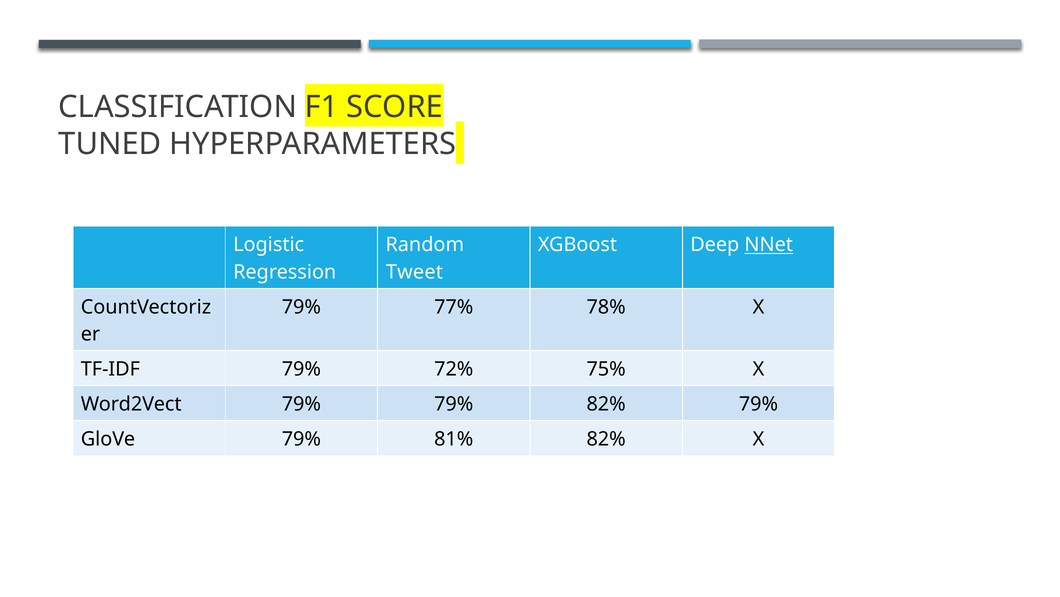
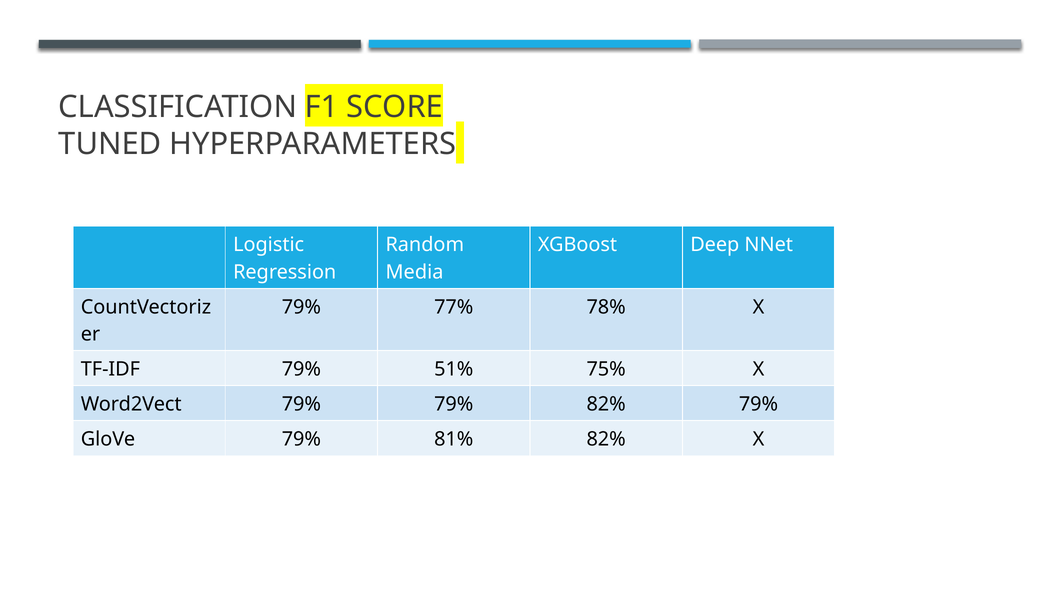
NNet underline: present -> none (769, 245)
Tweet: Tweet -> Media (415, 272)
72%: 72% -> 51% (454, 369)
